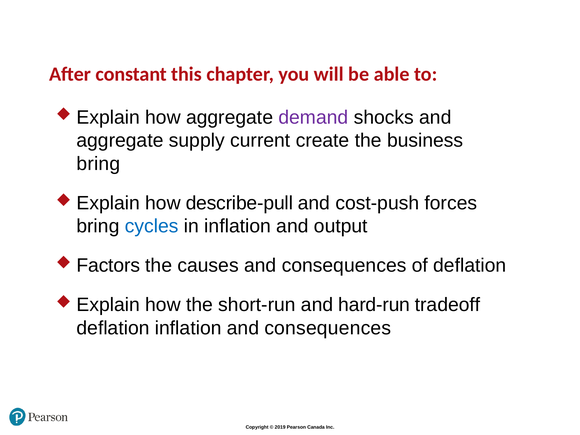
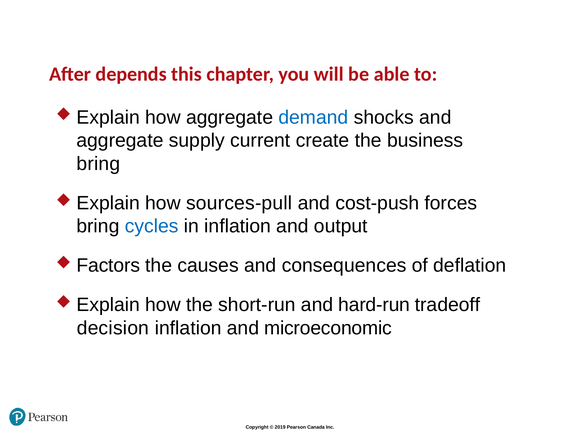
constant: constant -> depends (131, 74)
demand colour: purple -> blue (313, 117)
describe-pull: describe-pull -> sources-pull (239, 203)
deflation: deflation -> decision (113, 328)
inflation and consequences: consequences -> microeconomic (328, 328)
